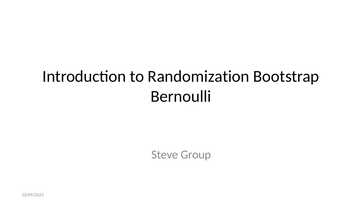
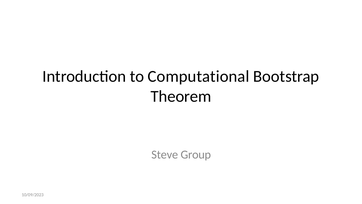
Randomization: Randomization -> Computational (199, 76)
Bernoulli: Bernoulli -> Theorem (181, 96)
